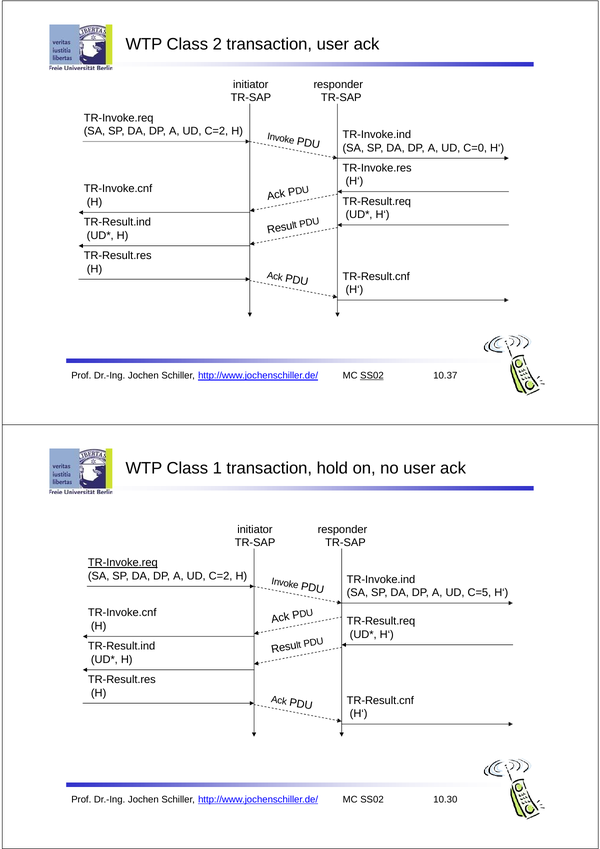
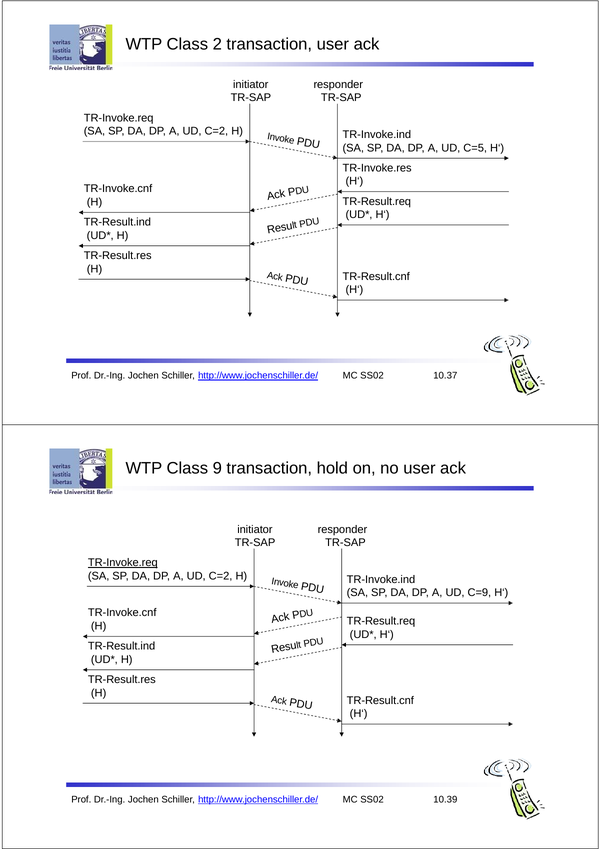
C=0: C=0 -> C=5 (475, 148)
SS02 underline: present -> none (372, 376)
1: 1 -> 9 (217, 468)
C=5: C=5 -> C=9 (479, 593)
10.30: 10.30 -> 10.39 (445, 800)
